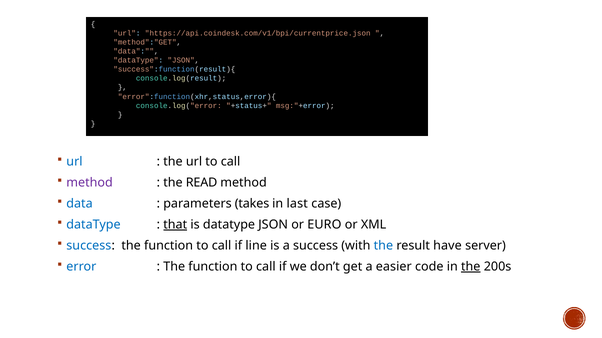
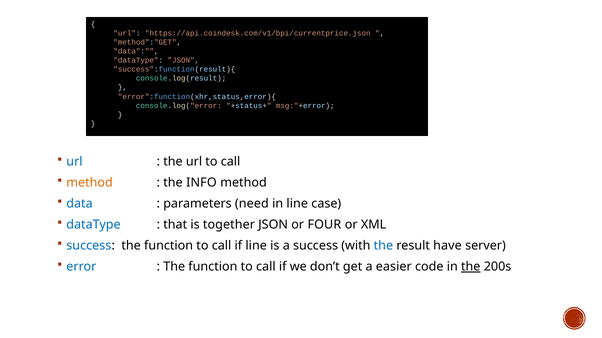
method colour: purple -> orange (90, 183)
READ: READ -> INFO (201, 183)
takes: takes -> need (252, 204)
in last: last -> line (297, 204)
that underline: present -> none (175, 225)
is datatype: datatype -> together (229, 225)
EURO: EURO -> FOUR (324, 225)
